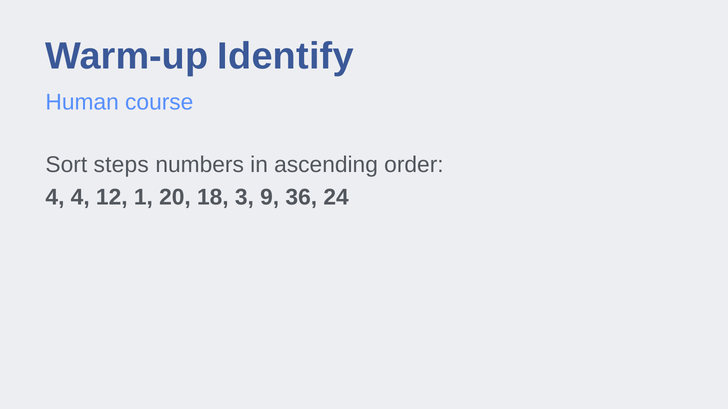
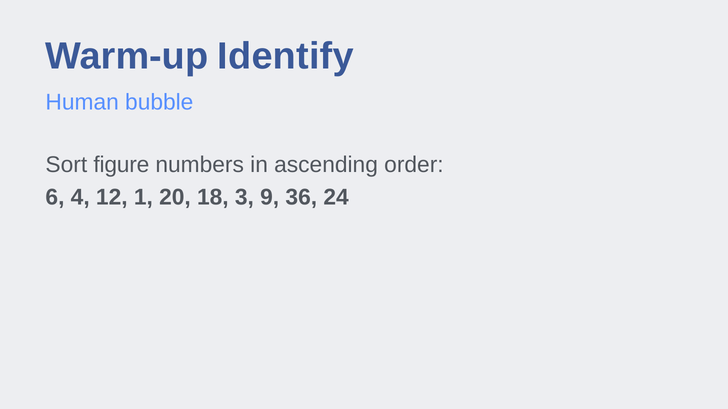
course: course -> bubble (159, 102)
steps: steps -> figure (121, 165)
4: 4 -> 6 (55, 198)
